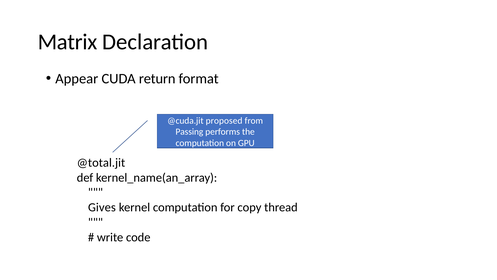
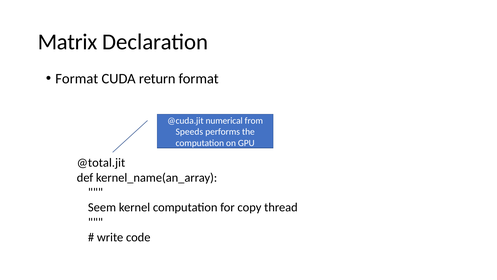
Appear: Appear -> Format (77, 78)
proposed: proposed -> numerical (224, 120)
Passing: Passing -> Speeds (189, 132)
Gives: Gives -> Seem (102, 207)
